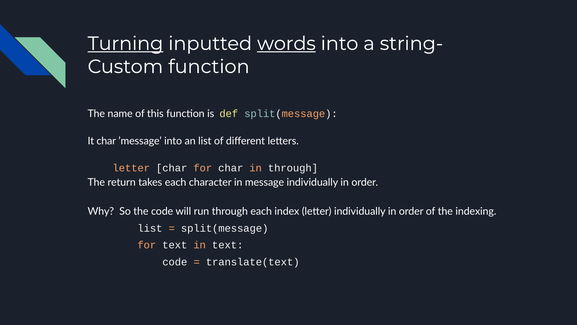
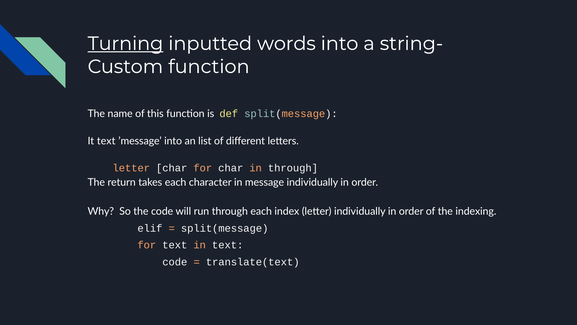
words underline: present -> none (286, 44)
It char: char -> text (106, 141)
list: list -> elif (150, 228)
